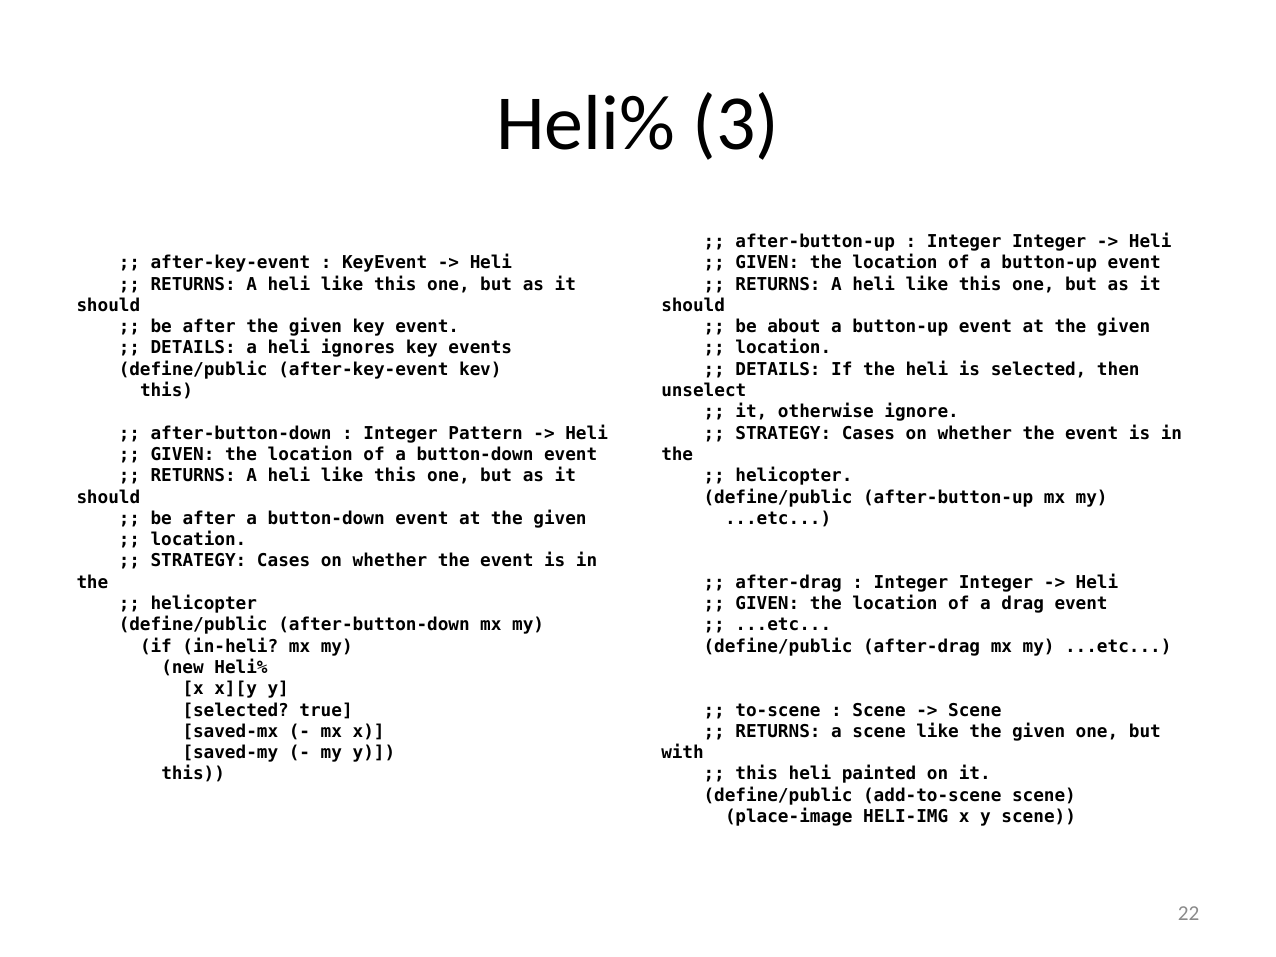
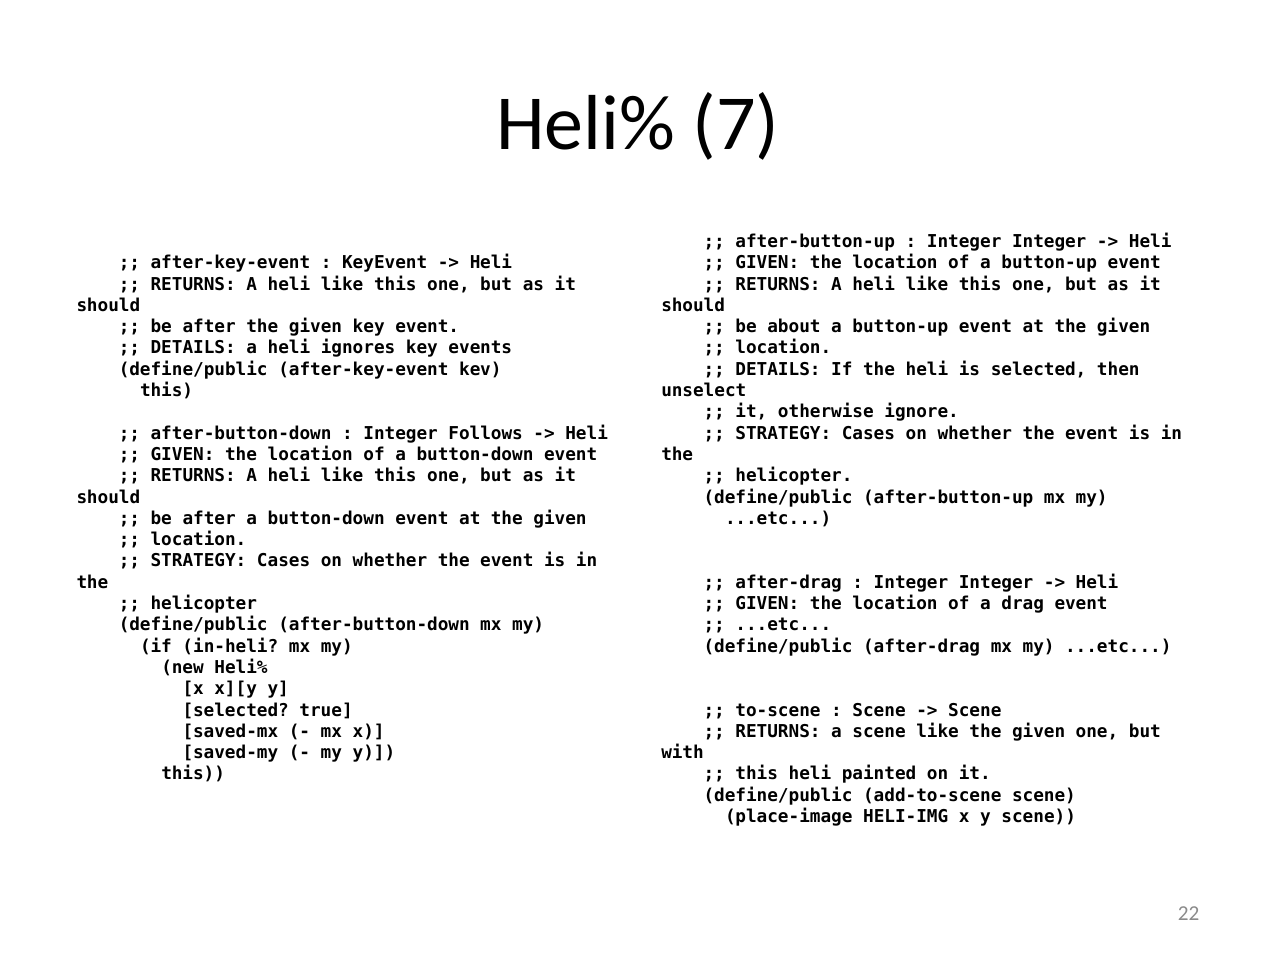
3: 3 -> 7 (736, 124)
Pattern: Pattern -> Follows (486, 433)
